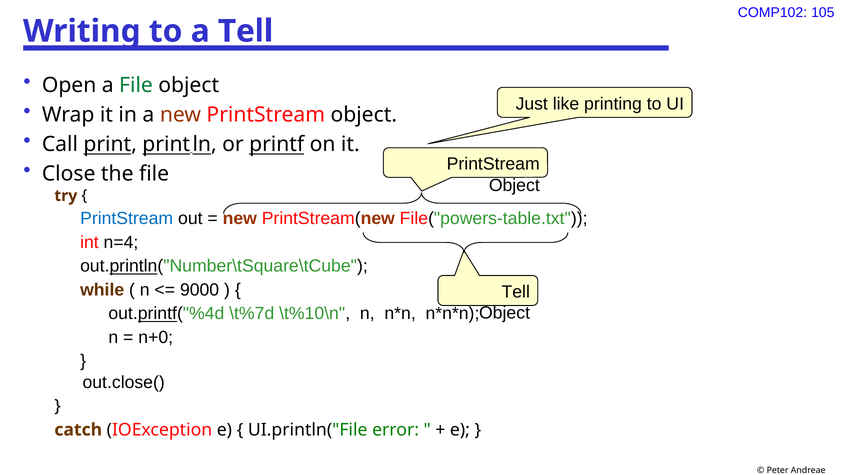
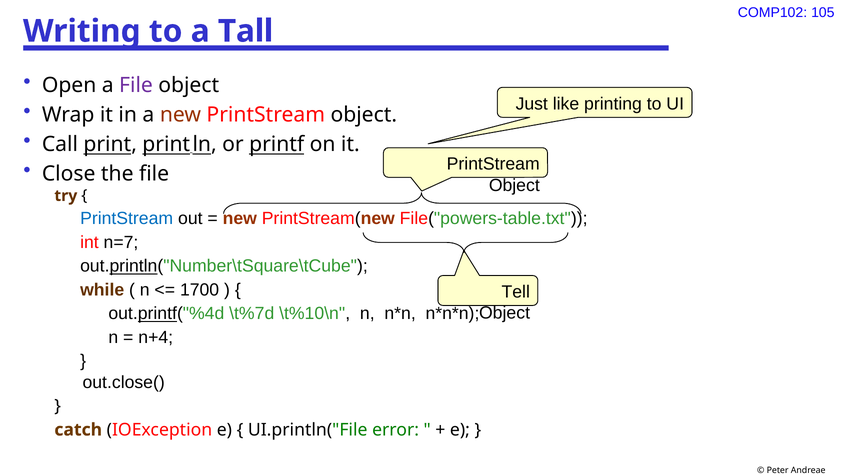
a Tell: Tell -> Tall (246, 31)
File colour: green -> purple (136, 85)
n=4: n=4 -> n=7 (121, 242)
9000: 9000 -> 1700 (200, 290)
n+0: n+0 -> n+4 (156, 338)
